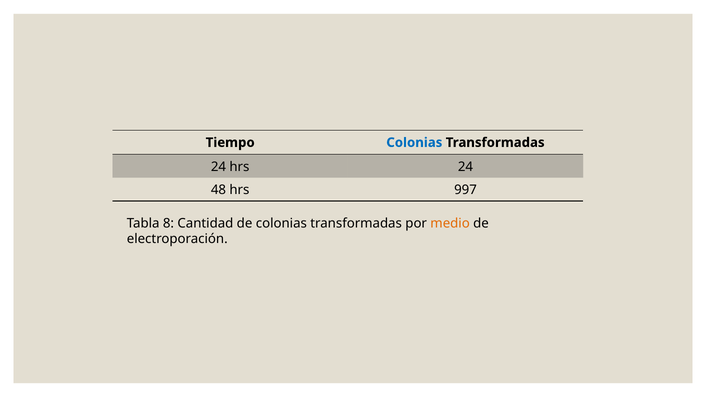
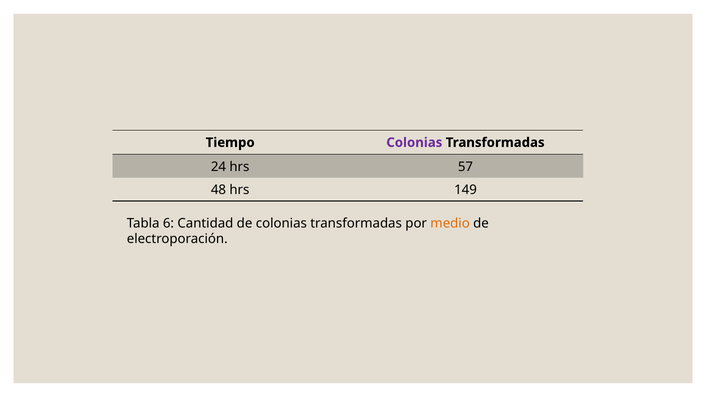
Colonias colour: blue -> purple (414, 143)
hrs 24: 24 -> 57 (466, 167)
997: 997 -> 149 (465, 190)
8: 8 -> 6 (168, 223)
